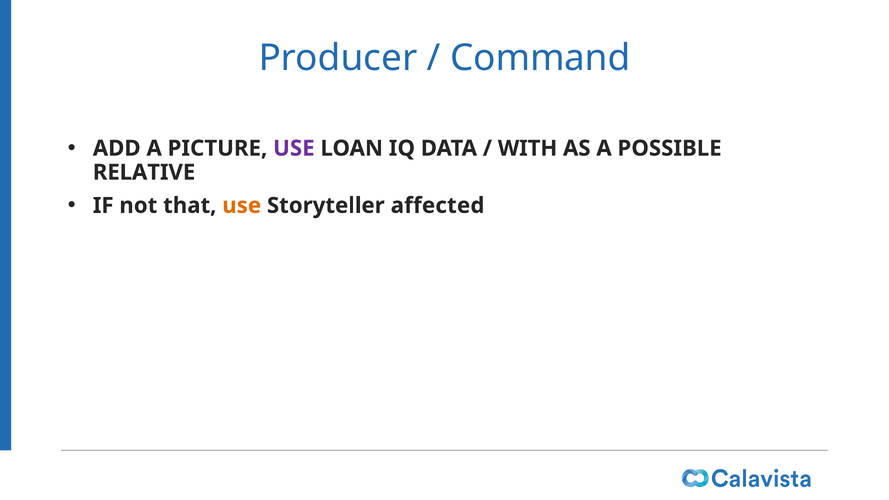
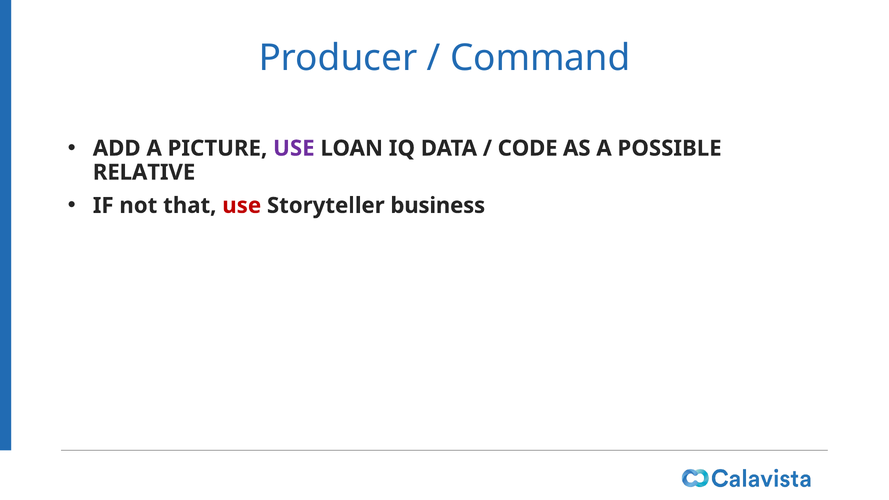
WITH: WITH -> CODE (528, 148)
use colour: orange -> red (242, 206)
affected: affected -> business (438, 206)
